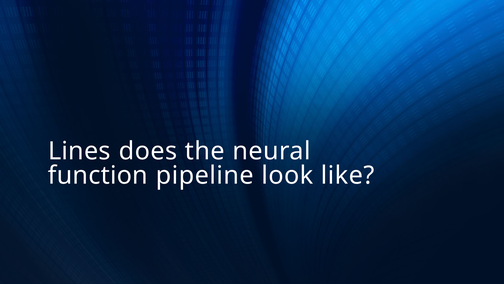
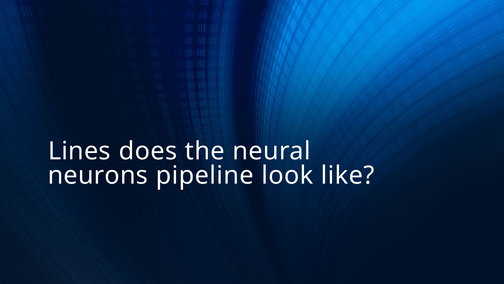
function: function -> neurons (98, 175)
